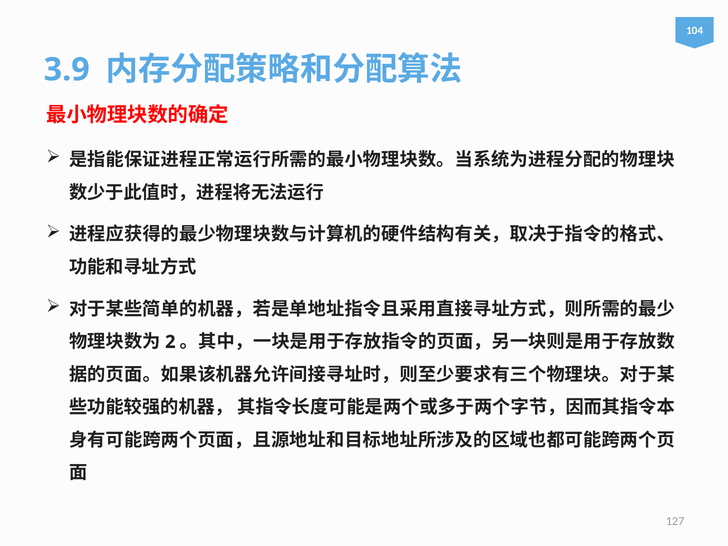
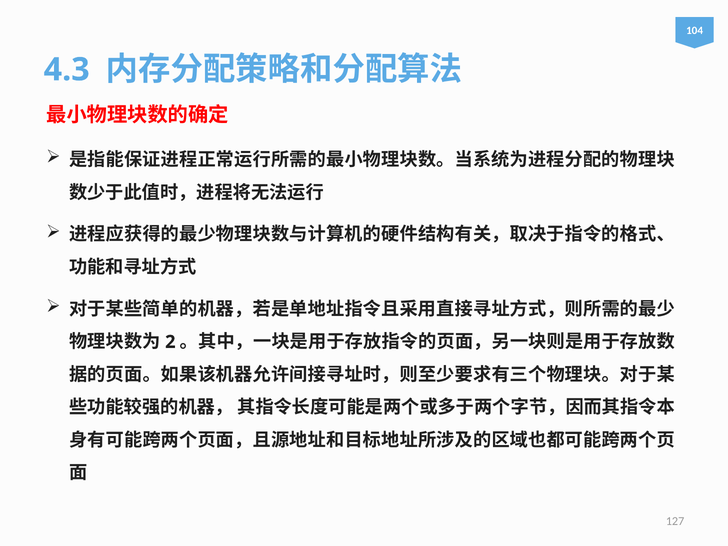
3.9: 3.9 -> 4.3 (67, 70)
